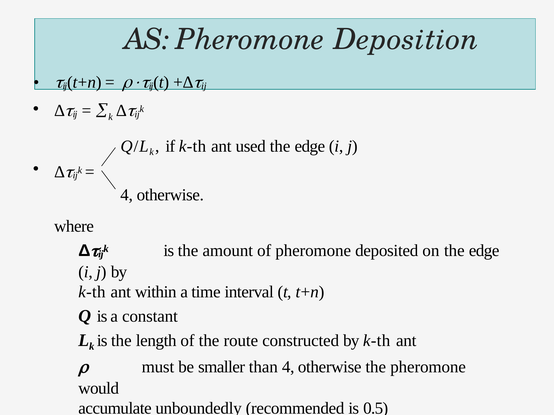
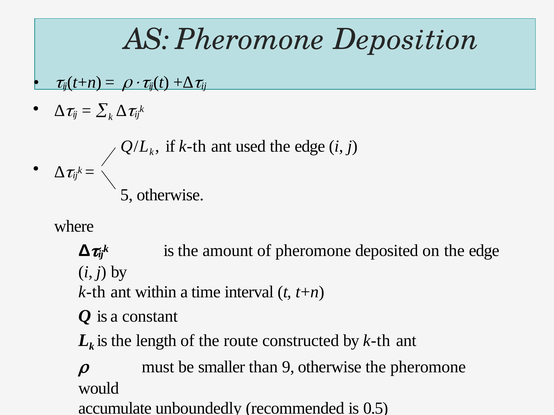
4: 4 -> 5 (127, 195)
than 4: 4 -> 9 (288, 368)
